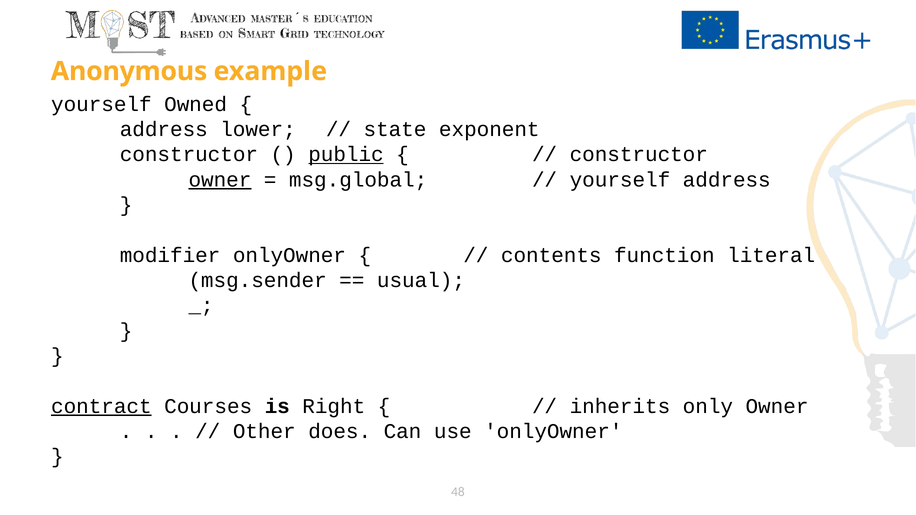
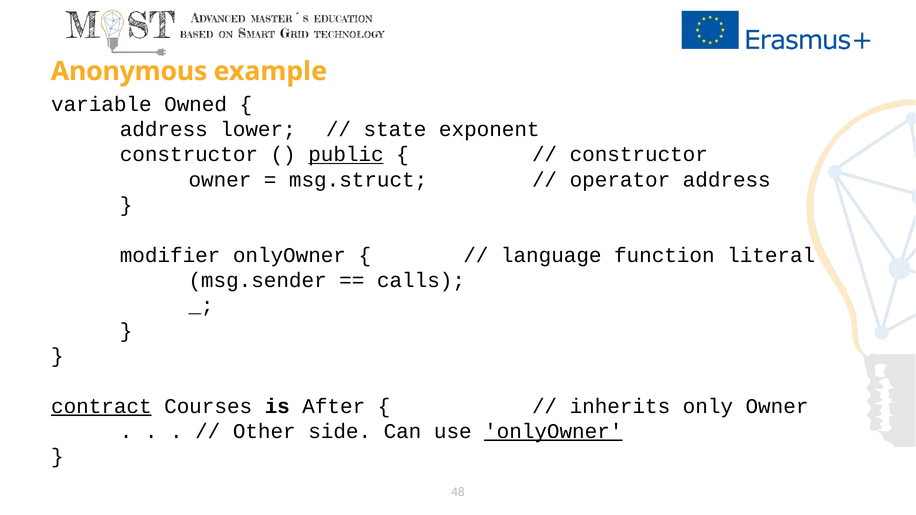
yourself: yourself -> variable (101, 104)
owner underline: present -> none (220, 180)
msg.global: msg.global -> msg.struct (358, 180)
yourself: yourself -> operator (620, 180)
contents: contents -> language (551, 255)
usual: usual -> calls (421, 280)
Right: Right -> After (334, 406)
does: does -> side (340, 432)
onlyOwner underline: none -> present (553, 432)
